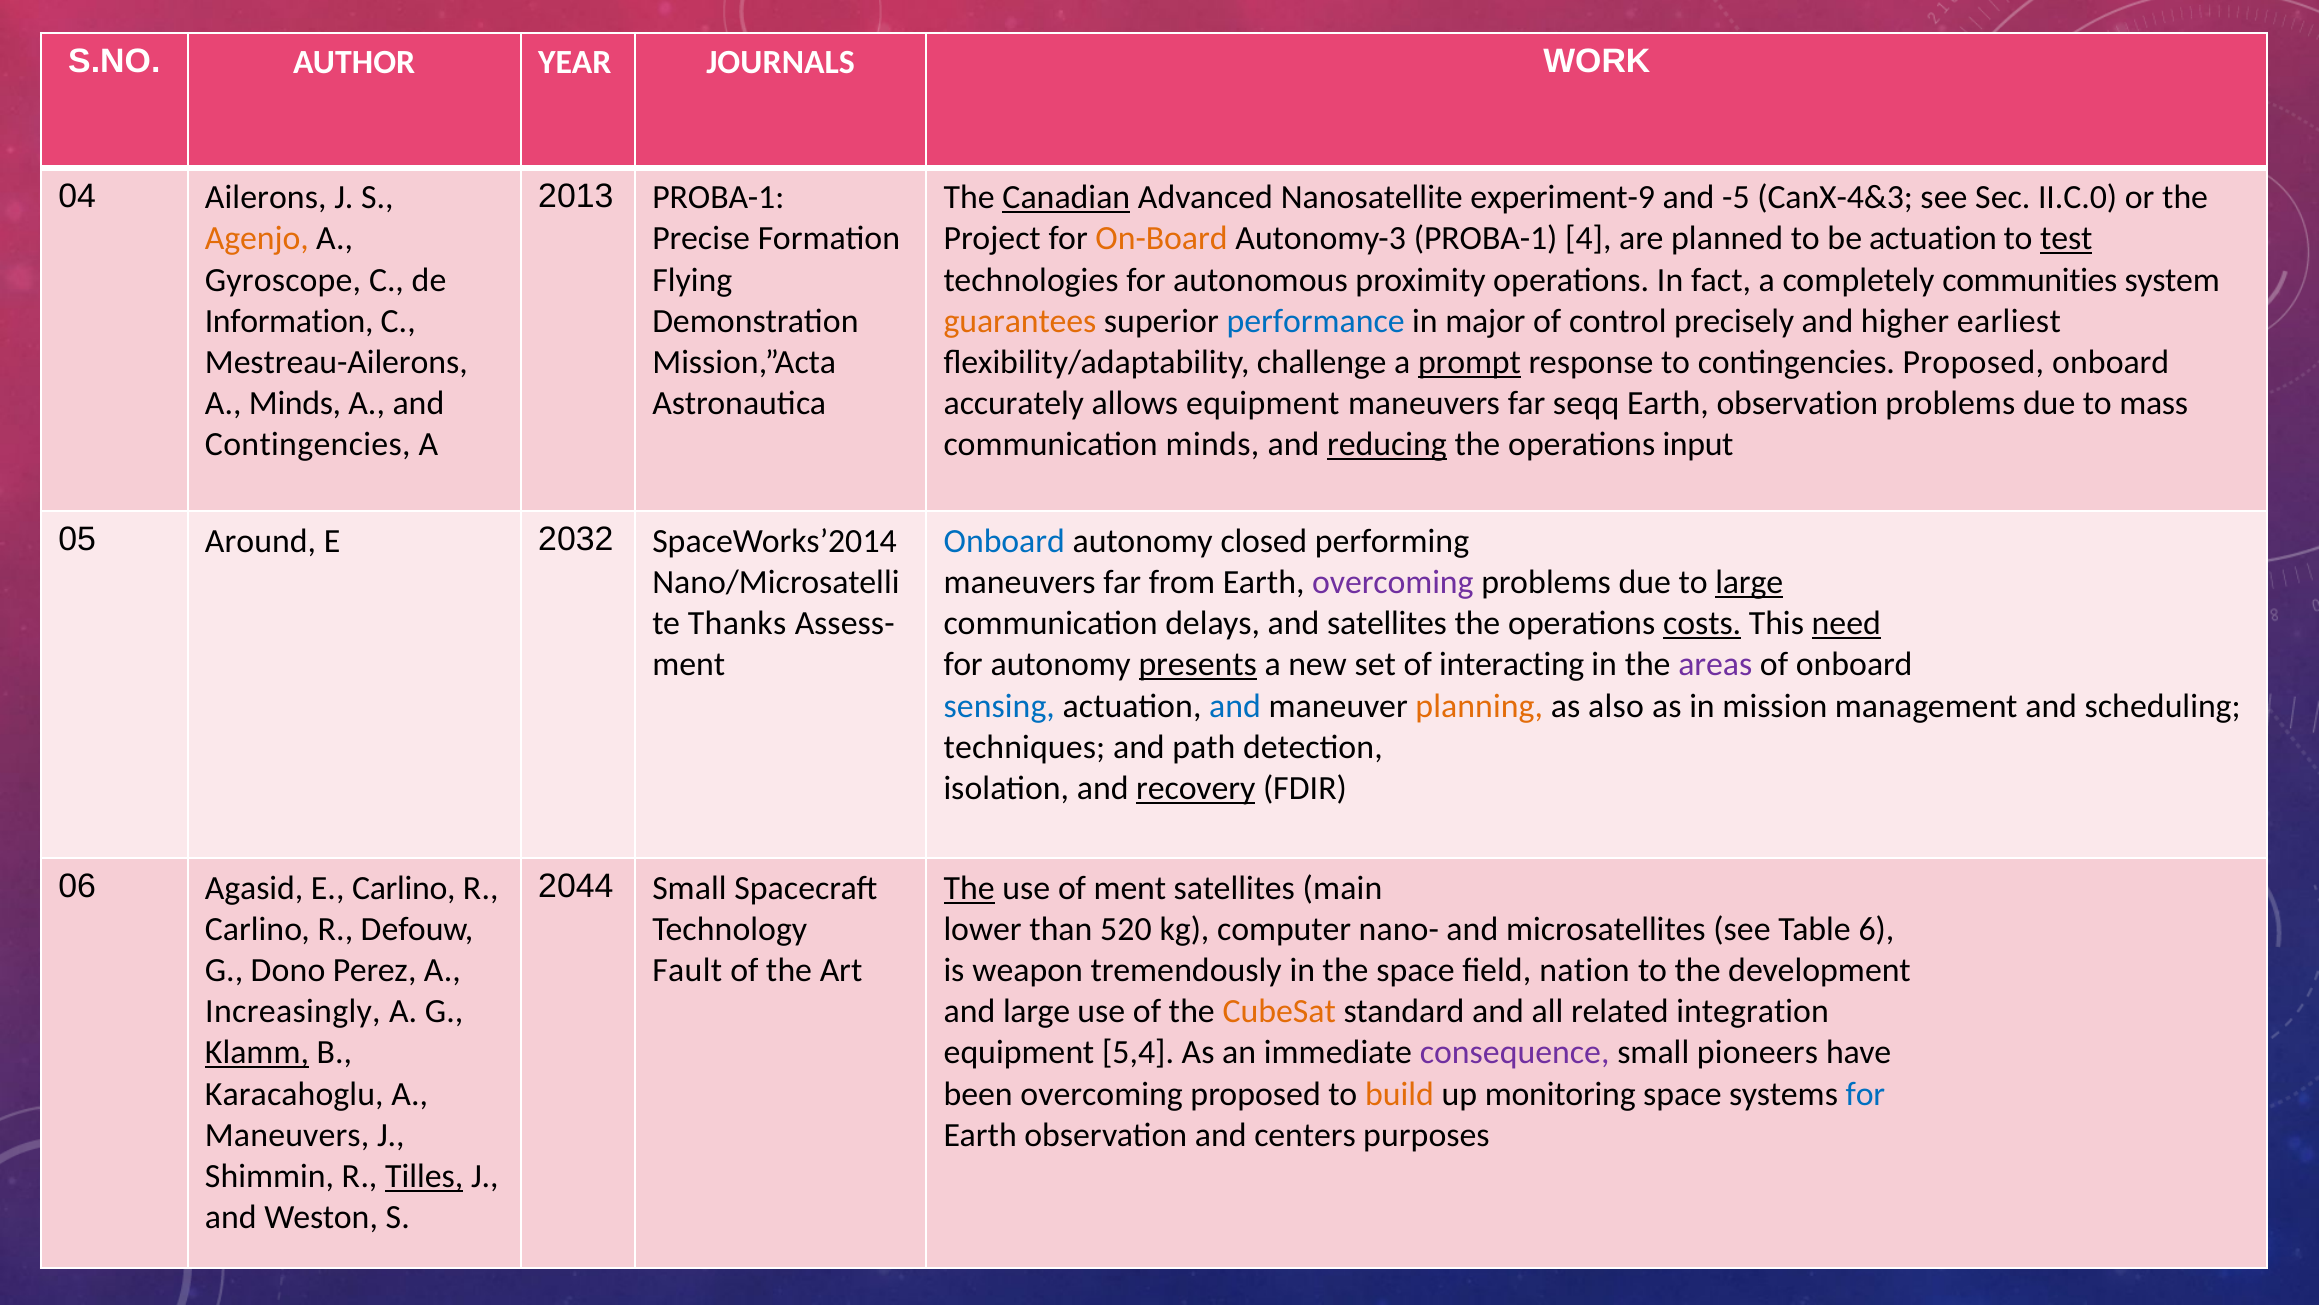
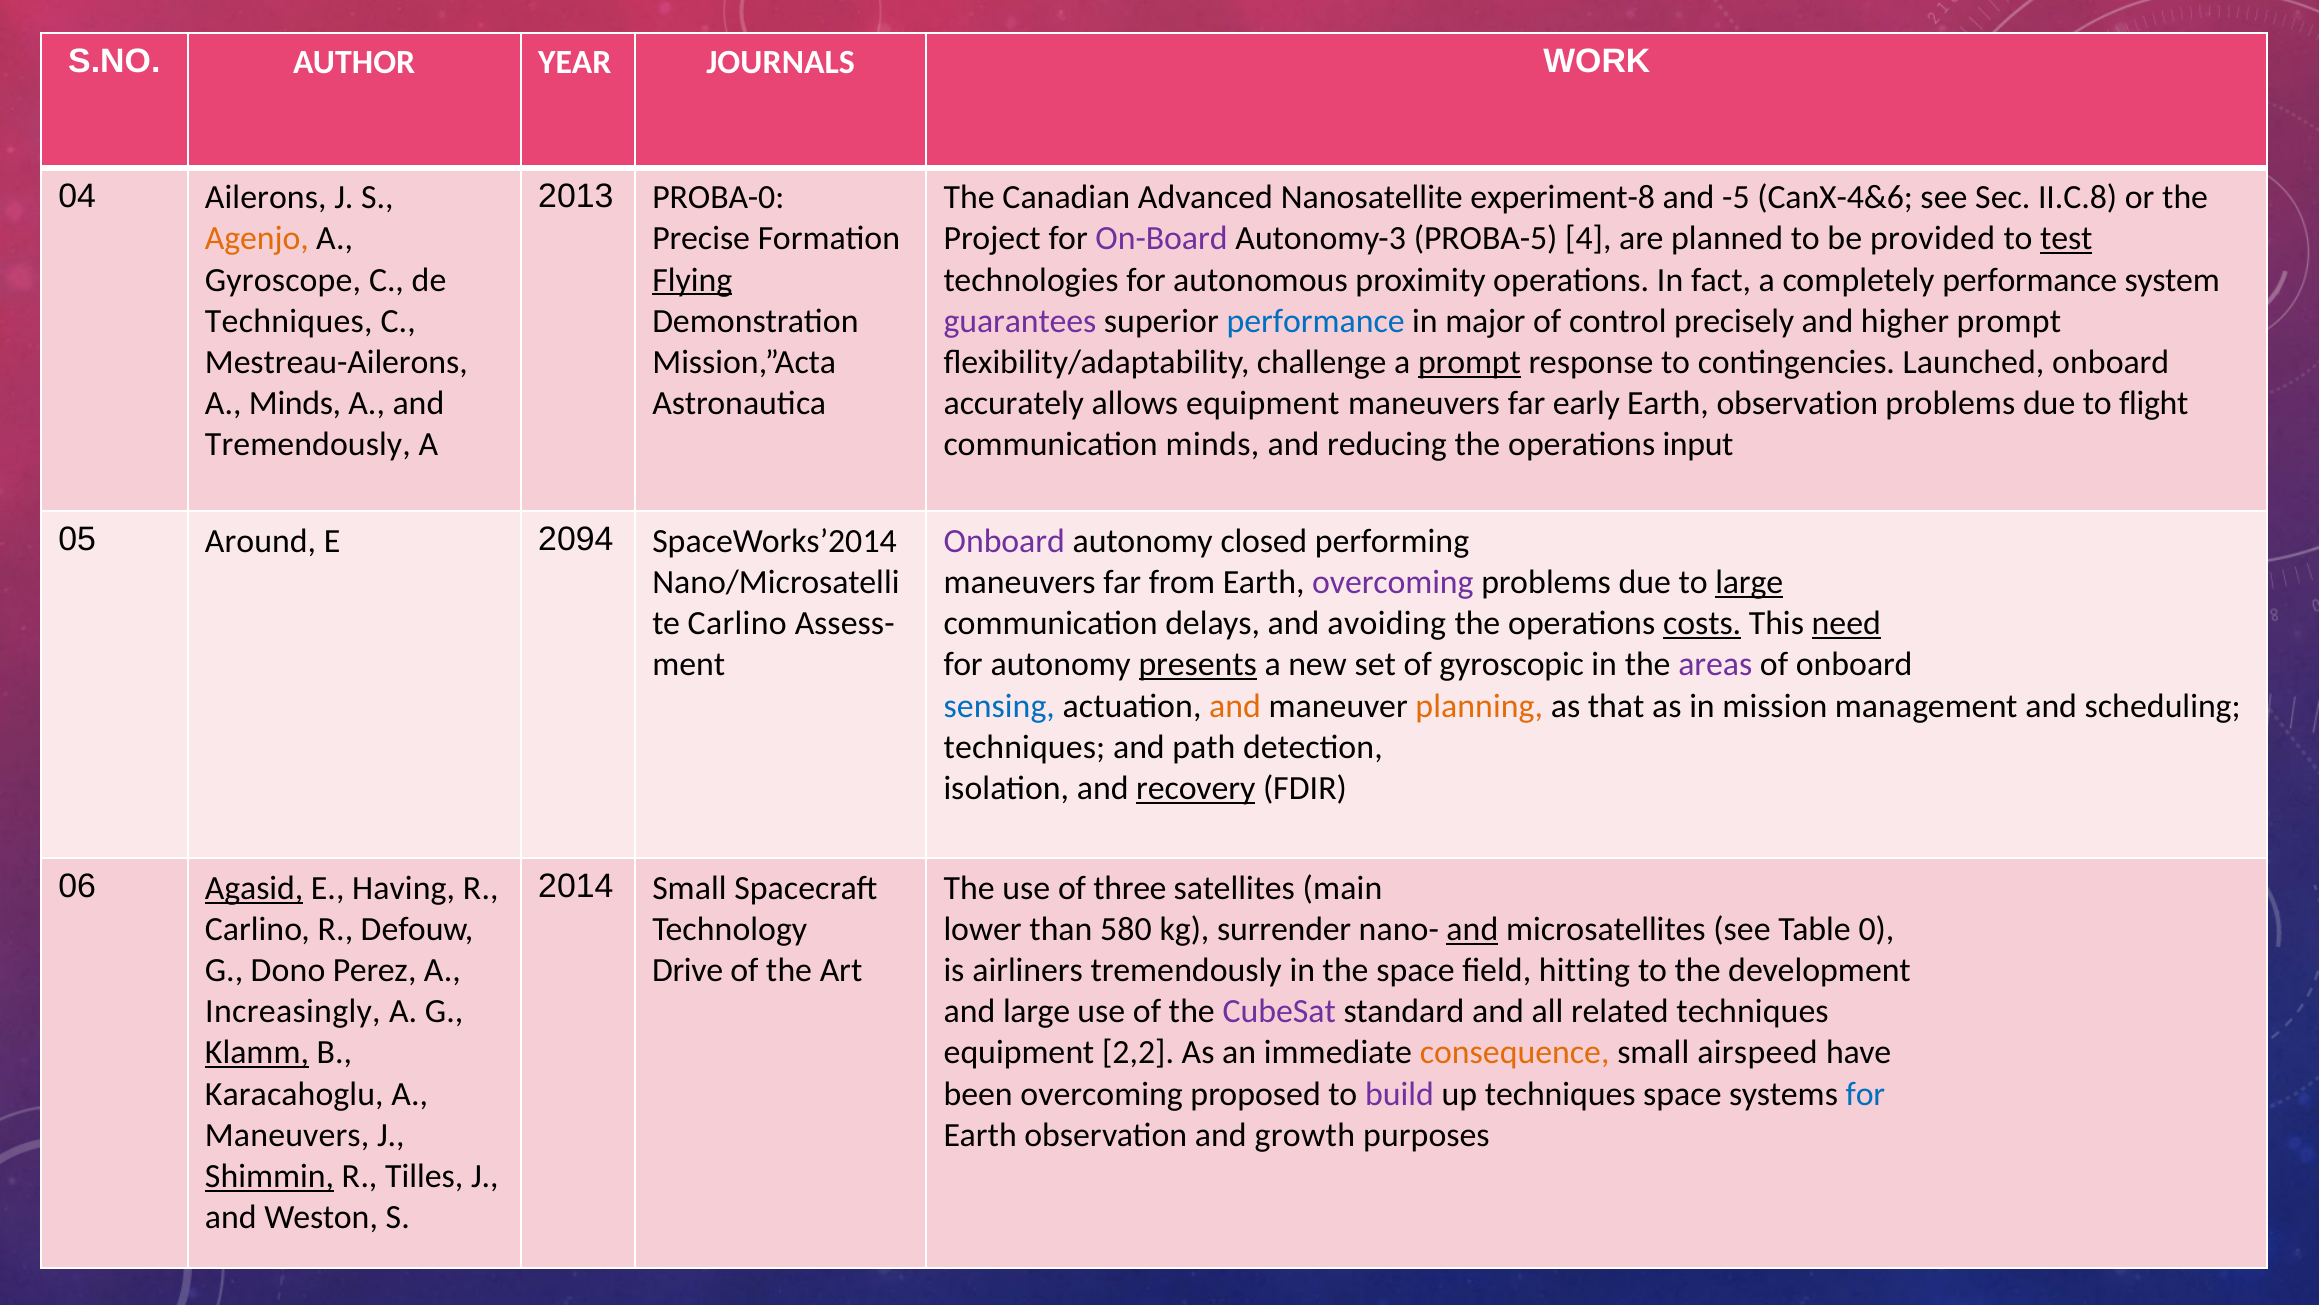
2013 PROBA-1: PROBA-1 -> PROBA-0 (718, 197)
Canadian underline: present -> none (1066, 197)
experiment-9: experiment-9 -> experiment-8 (1563, 197)
CanX-4&3: CanX-4&3 -> CanX-4&6 (1835, 197)
II.C.0: II.C.0 -> II.C.8 (2078, 197)
On-Board colour: orange -> purple (1162, 239)
Autonomy-3 PROBA-1: PROBA-1 -> PROBA-5 (1486, 239)
be actuation: actuation -> provided (1933, 239)
Flying underline: none -> present (692, 280)
completely communities: communities -> performance (2030, 280)
Information: Information -> Techniques (289, 321)
guarantees colour: orange -> purple (1020, 321)
higher earliest: earliest -> prompt (2009, 321)
contingencies Proposed: Proposed -> Launched (1973, 362)
seqq: seqq -> early (1586, 403)
mass: mass -> flight (2154, 403)
Contingencies: Contingencies -> Tremendously (308, 444)
reducing underline: present -> none (1387, 444)
2032: 2032 -> 2094 (576, 540)
Onboard colour: blue -> purple (1004, 541)
Thanks: Thanks -> Carlino (737, 623)
and satellites: satellites -> avoiding (1387, 623)
interacting: interacting -> gyroscopic (1512, 664)
and colour: blue -> orange (1235, 706)
also: also -> that (1616, 706)
Agasid underline: none -> present (254, 888)
E Carlino: Carlino -> Having (404, 888)
2044: 2044 -> 2014 (576, 886)
The underline: present -> none (969, 888)
of ment: ment -> three (1130, 888)
520: 520 -> 580 (1126, 929)
computer: computer -> surrender (1284, 929)
and underline: none -> present (1472, 929)
6: 6 -> 0 (1876, 929)
Fault: Fault -> Drive (688, 970)
weapon: weapon -> airliners (1028, 970)
nation: nation -> hitting (1584, 970)
CubeSat colour: orange -> purple (1279, 1011)
related integration: integration -> techniques (1753, 1011)
5,4: 5,4 -> 2,2 (1138, 1052)
consequence colour: purple -> orange (1515, 1052)
pioneers: pioneers -> airspeed (1757, 1052)
build colour: orange -> purple (1399, 1093)
up monitoring: monitoring -> techniques (1560, 1093)
centers: centers -> growth (1305, 1135)
Shimmin underline: none -> present (270, 1176)
Tilles underline: present -> none (424, 1176)
